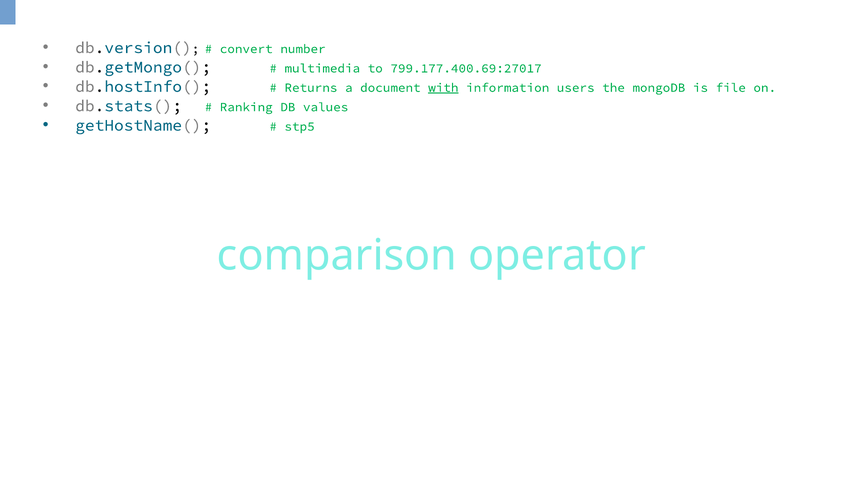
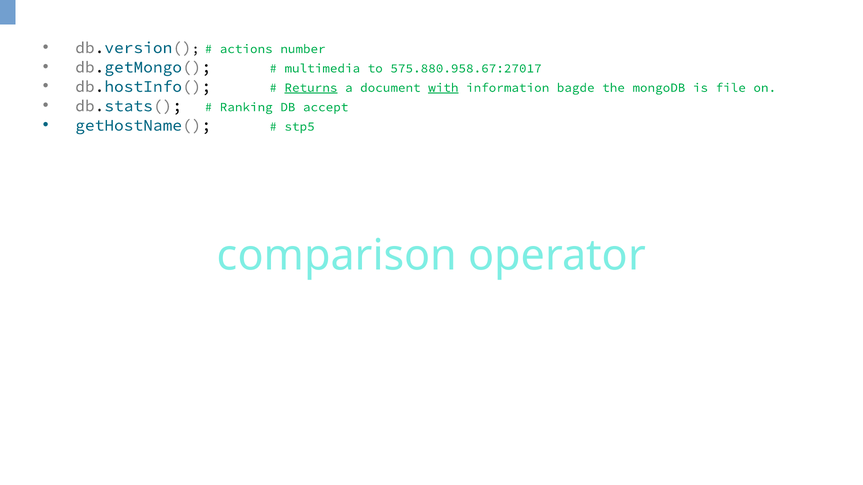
convert: convert -> actions (246, 49)
799.177.400.69:27017: 799.177.400.69:27017 -> 575.880.958.67:27017 (466, 68)
Returns underline: none -> present (311, 88)
users: users -> bagde (576, 88)
values: values -> accept (326, 107)
